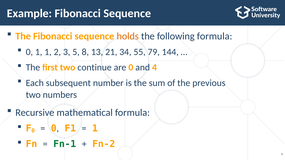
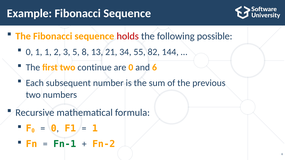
holds colour: orange -> red (128, 36)
following formula: formula -> possible (215, 36)
79: 79 -> 82 (154, 52)
and 4: 4 -> 6 (154, 68)
